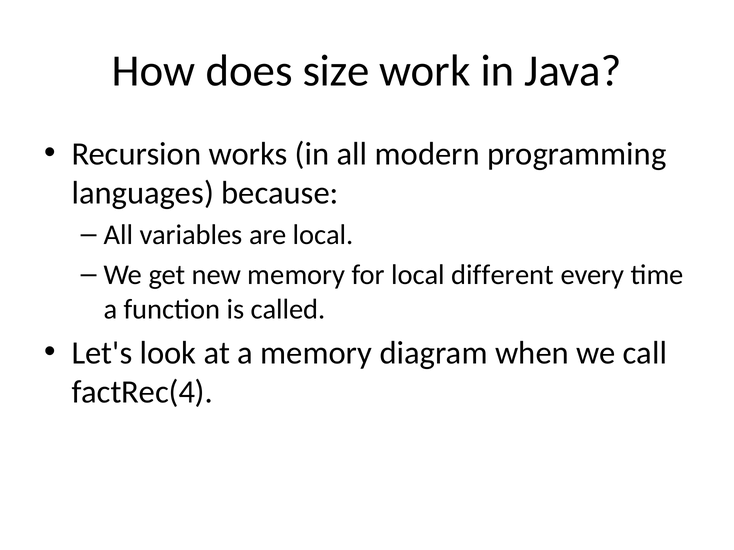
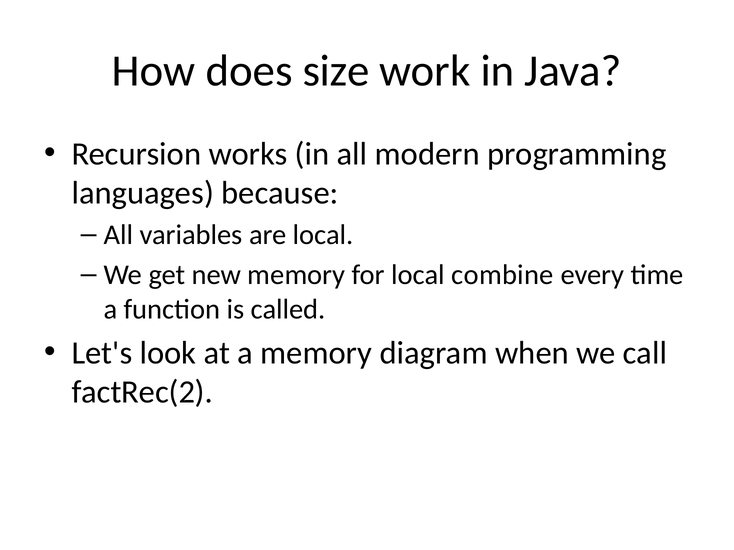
different: different -> combine (502, 275)
factRec(4: factRec(4 -> factRec(2 (142, 392)
